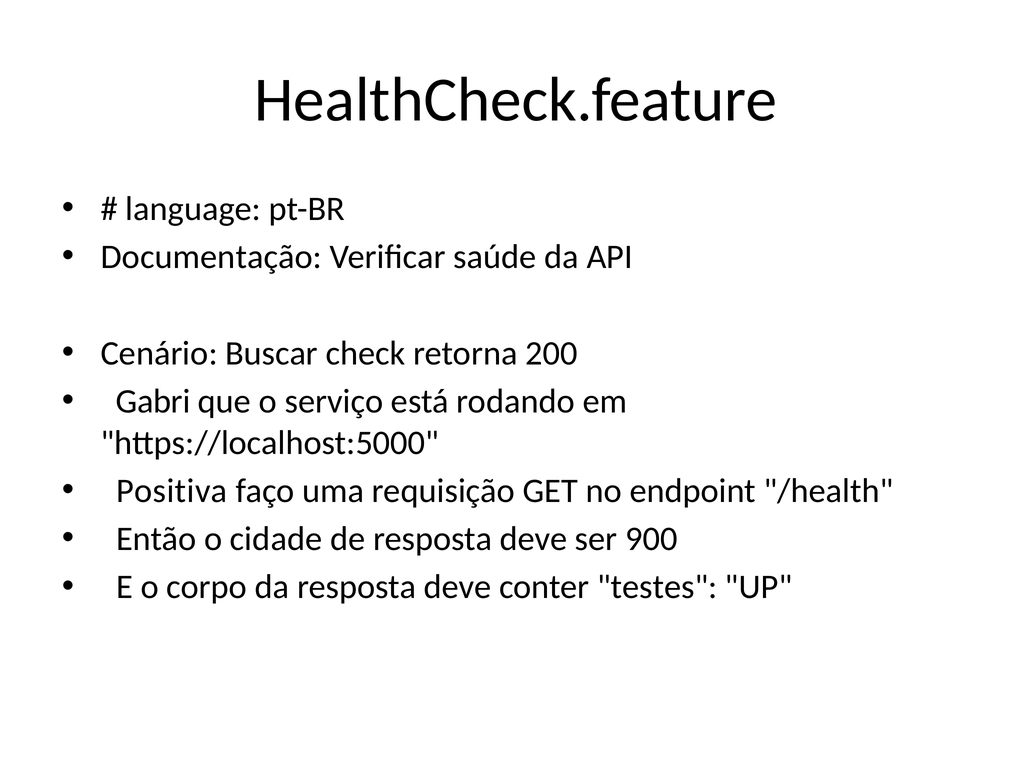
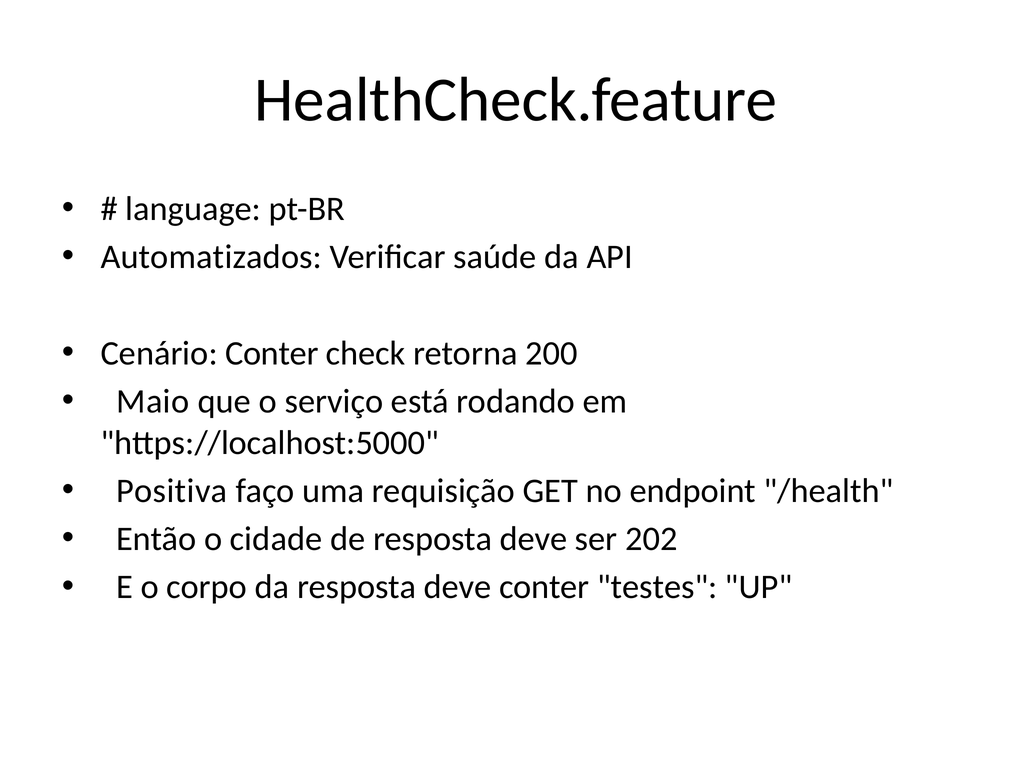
Documentação: Documentação -> Automatizados (211, 257)
Cenário Buscar: Buscar -> Conter (272, 353)
Gabri: Gabri -> Maio (153, 401)
900: 900 -> 202 (651, 539)
